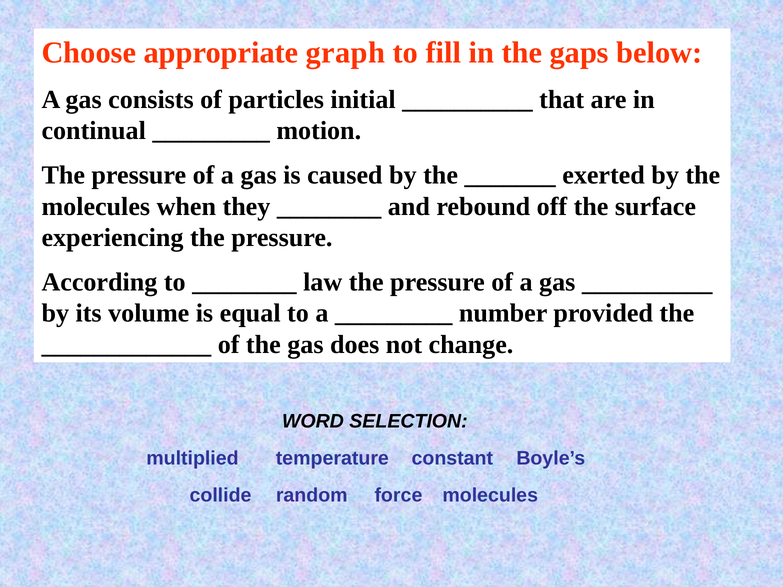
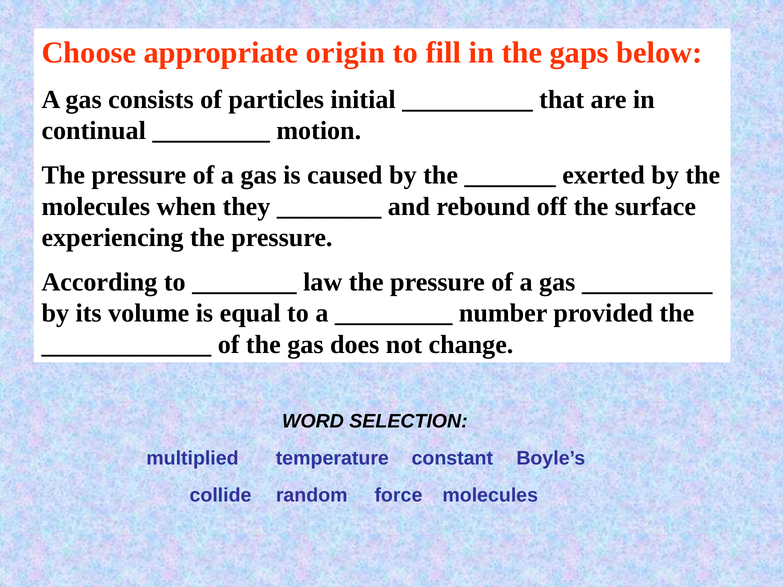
graph: graph -> origin (345, 53)
